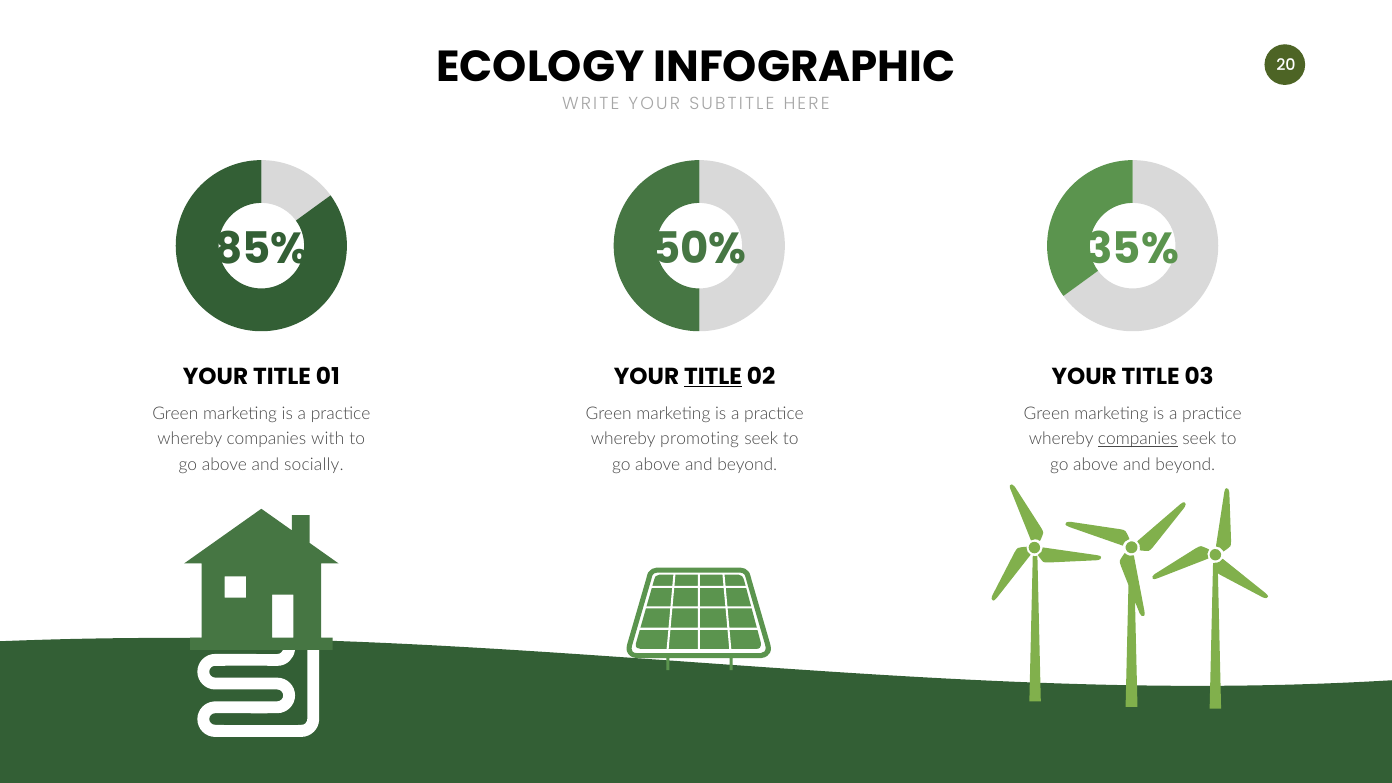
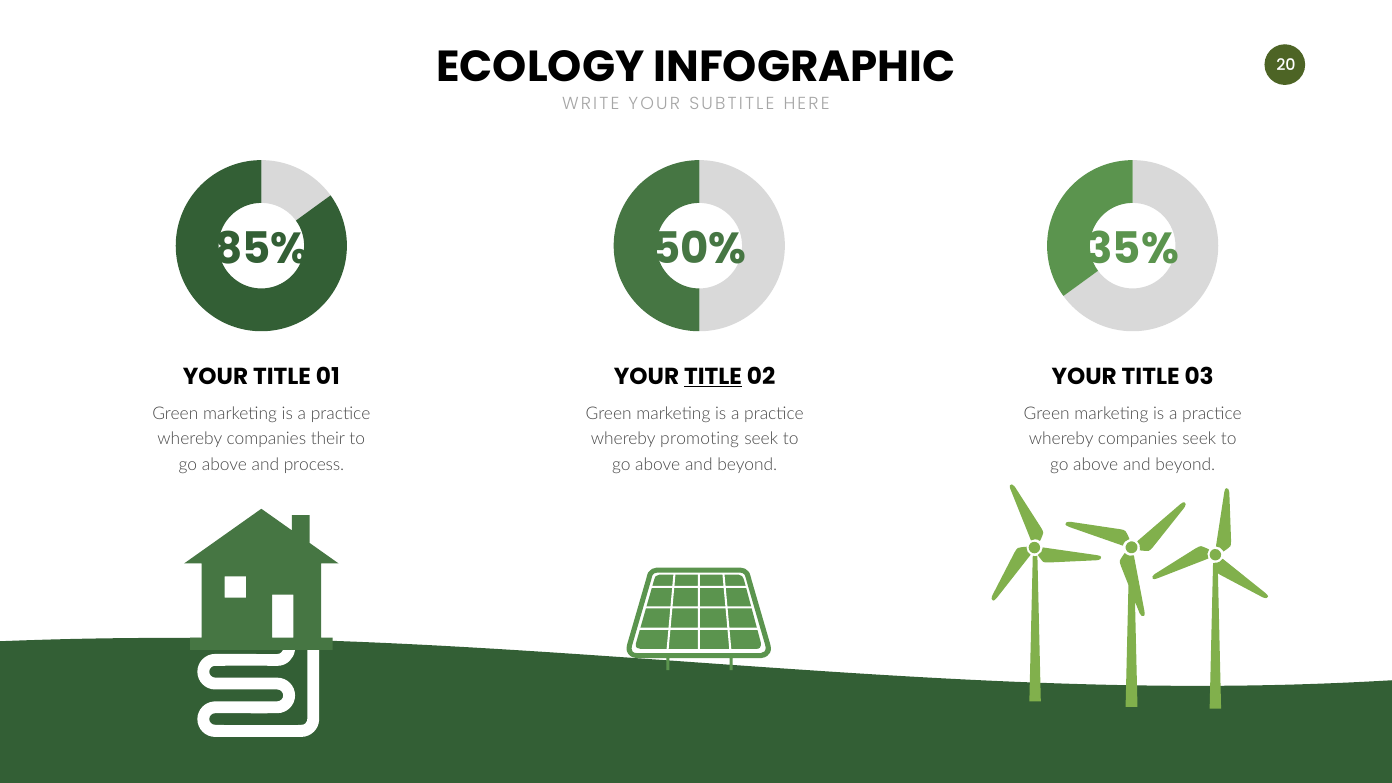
with: with -> their (328, 439)
companies underline: present -> none (1138, 439)
socially: socially -> process (314, 464)
